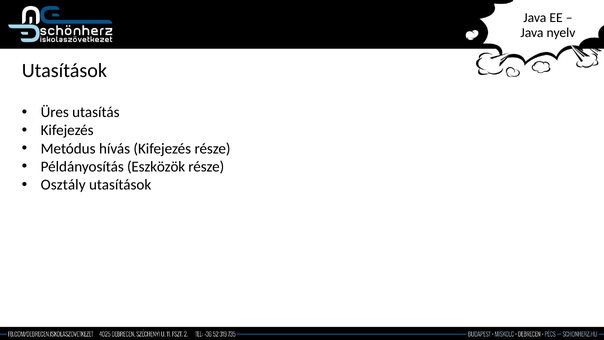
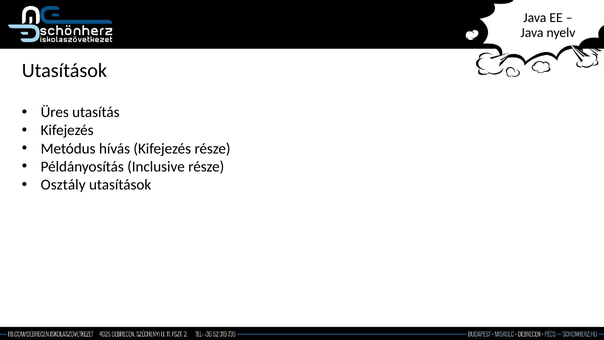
Eszközök: Eszközök -> Inclusive (156, 167)
